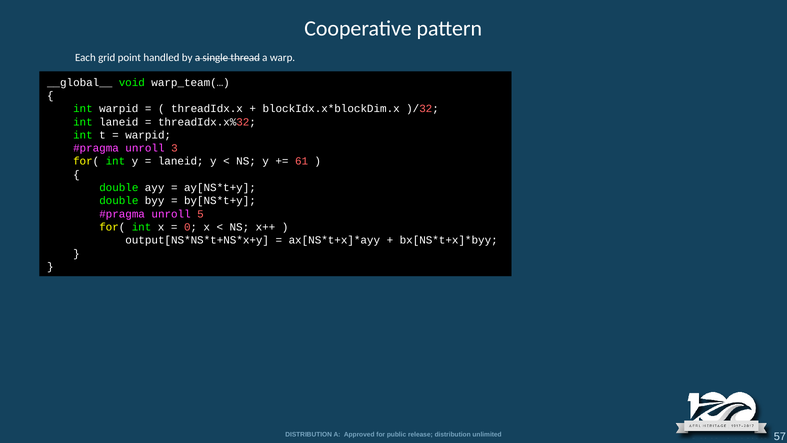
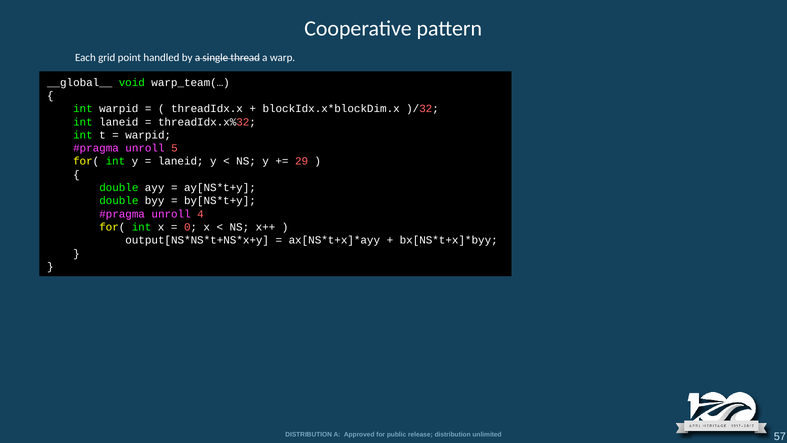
3: 3 -> 5 (174, 148)
61: 61 -> 29 (302, 161)
5: 5 -> 4 (201, 214)
